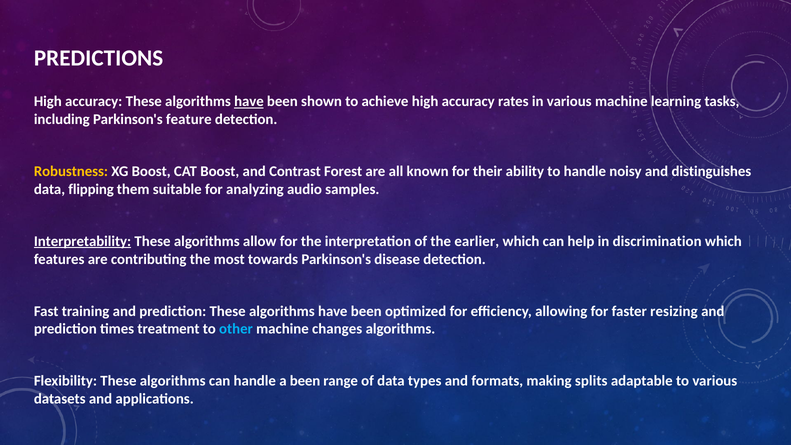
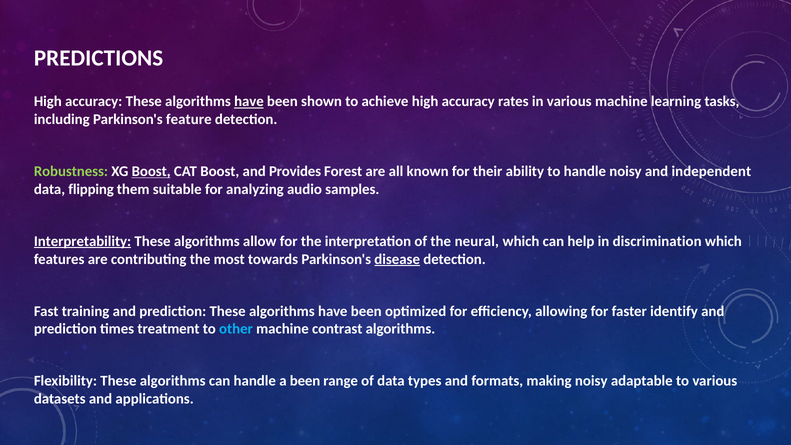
Robustness colour: yellow -> light green (71, 171)
Boost underline: none -> present (151, 171)
Contrast: Contrast -> Provides (295, 171)
distinguishes: distinguishes -> independent (711, 171)
earlier: earlier -> neural (477, 241)
disease underline: none -> present (397, 259)
resizing: resizing -> identify (674, 311)
changes: changes -> contrast (337, 329)
making splits: splits -> noisy (591, 381)
